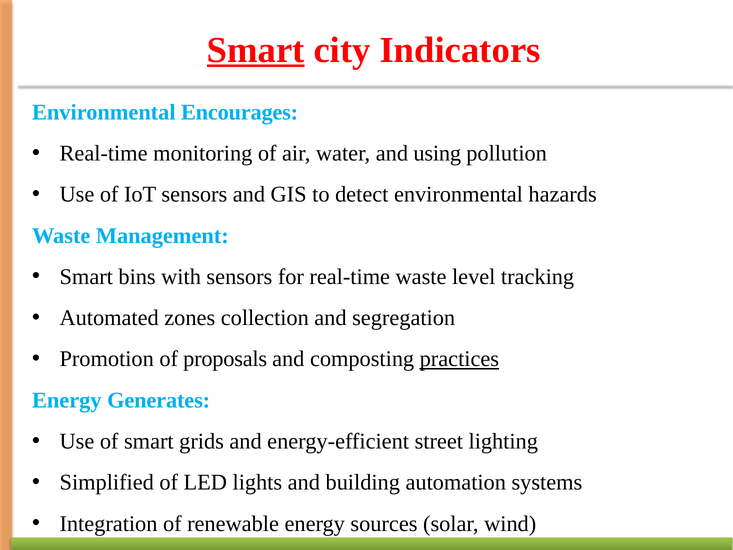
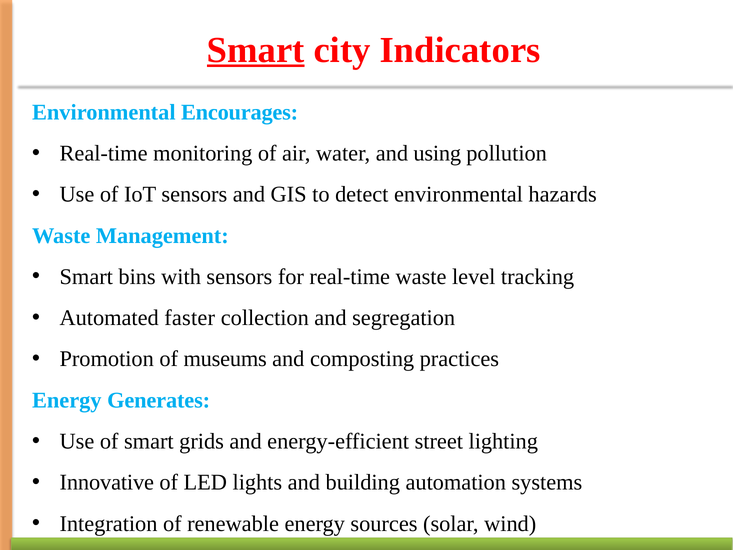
zones: zones -> faster (190, 318)
proposals: proposals -> museums (225, 359)
practices underline: present -> none (459, 359)
Simplified: Simplified -> Innovative (107, 482)
